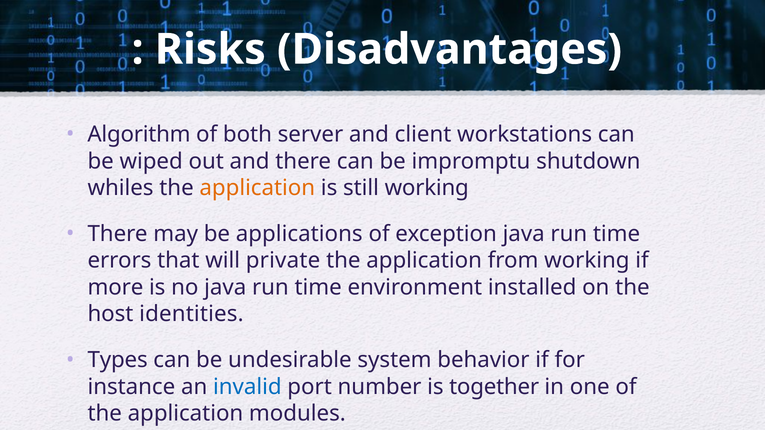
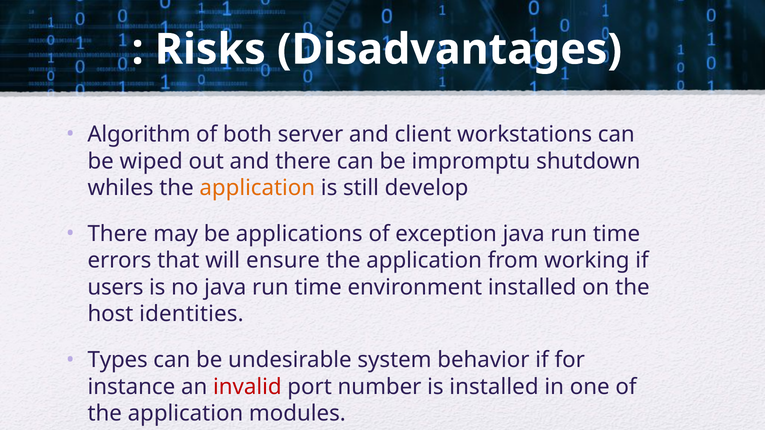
still working: working -> develop (427, 188)
private: private -> ensure (283, 261)
more: more -> users (116, 288)
invalid colour: blue -> red (247, 387)
is together: together -> installed (494, 387)
